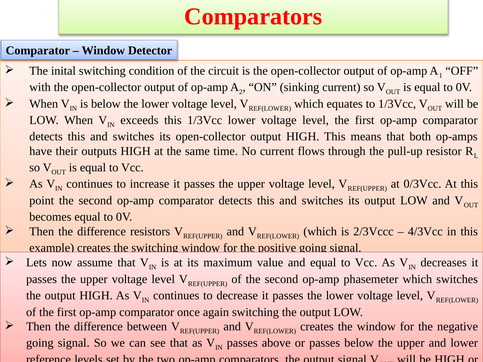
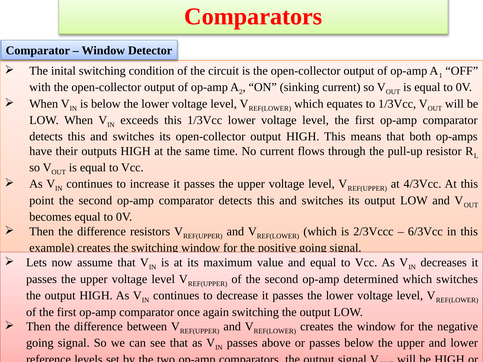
0/3Vcc: 0/3Vcc -> 4/3Vcc (422, 184)
4/3Vcc: 4/3Vcc -> 6/3Vcc (425, 232)
phasemeter: phasemeter -> determined (371, 279)
